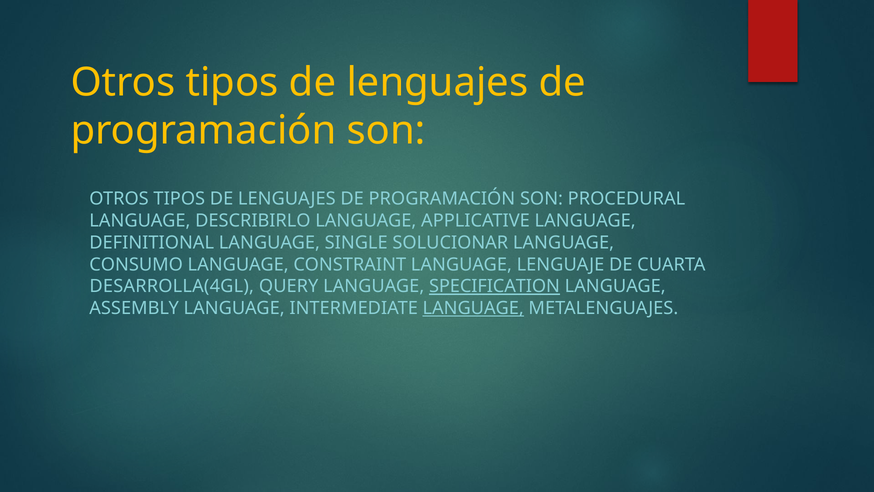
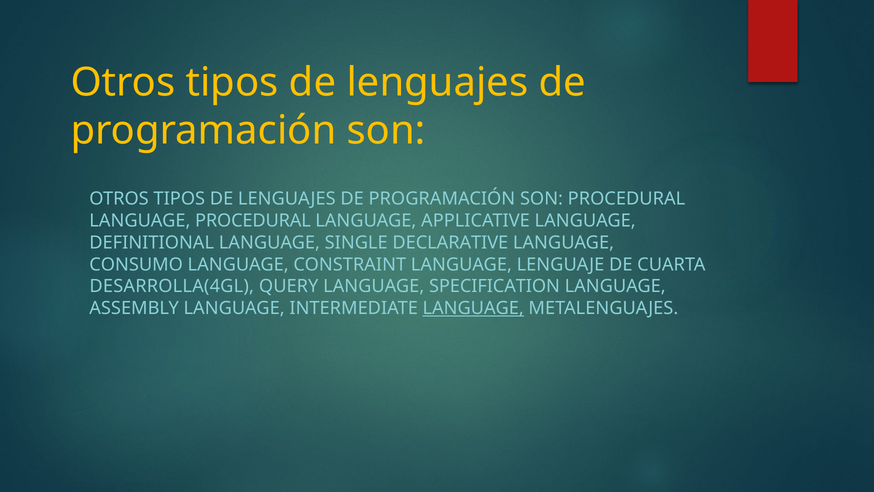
LANGUAGE DESCRIBIRLO: DESCRIBIRLO -> PROCEDURAL (253, 221)
SOLUCIONAR: SOLUCIONAR -> DECLARATIVE (450, 242)
SPECIFICATION underline: present -> none (494, 286)
